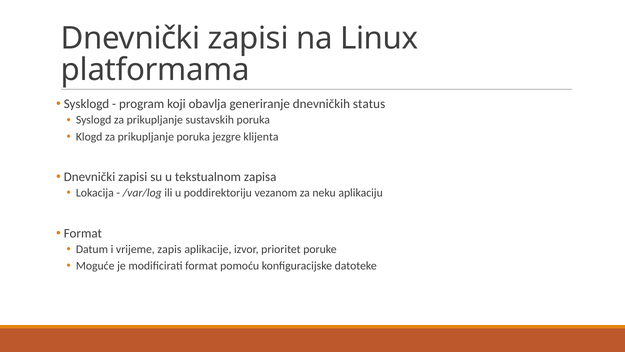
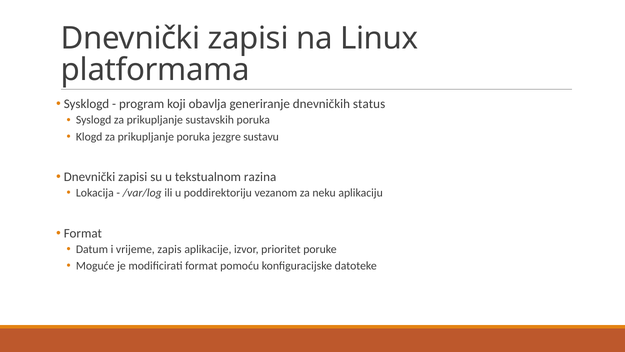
klijenta: klijenta -> sustavu (261, 136)
zapisa: zapisa -> razina (260, 177)
